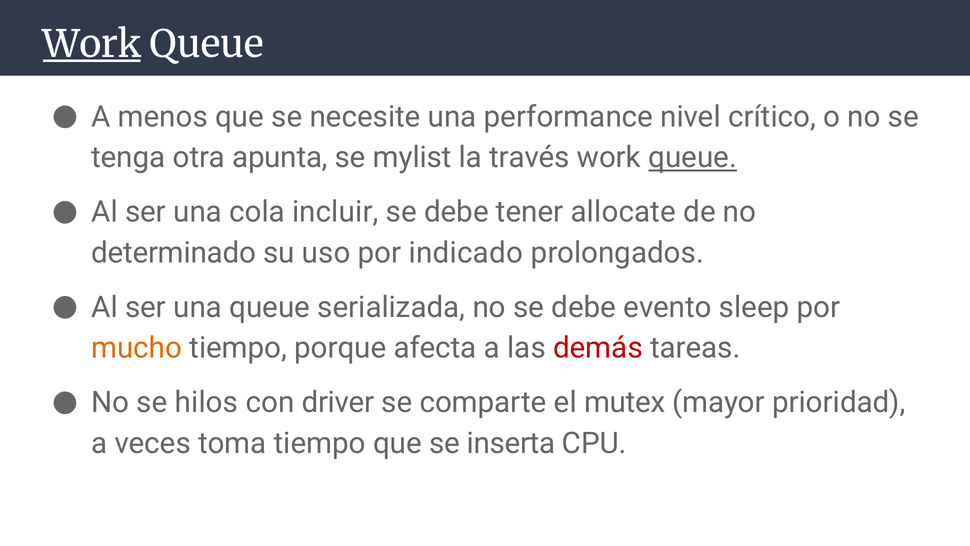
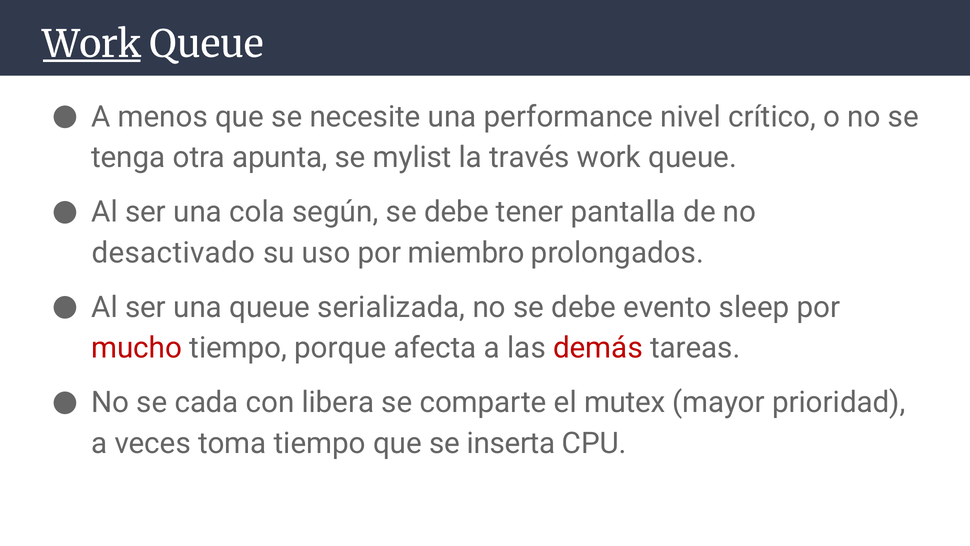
queue underline: present -> none (693, 158)
incluir: incluir -> según (335, 212)
allocate: allocate -> pantalla (623, 212)
determinado: determinado -> desactivado (173, 253)
indicado: indicado -> miembro (466, 253)
mucho colour: orange -> red (137, 348)
hilos: hilos -> cada (207, 402)
driver: driver -> libera (338, 402)
